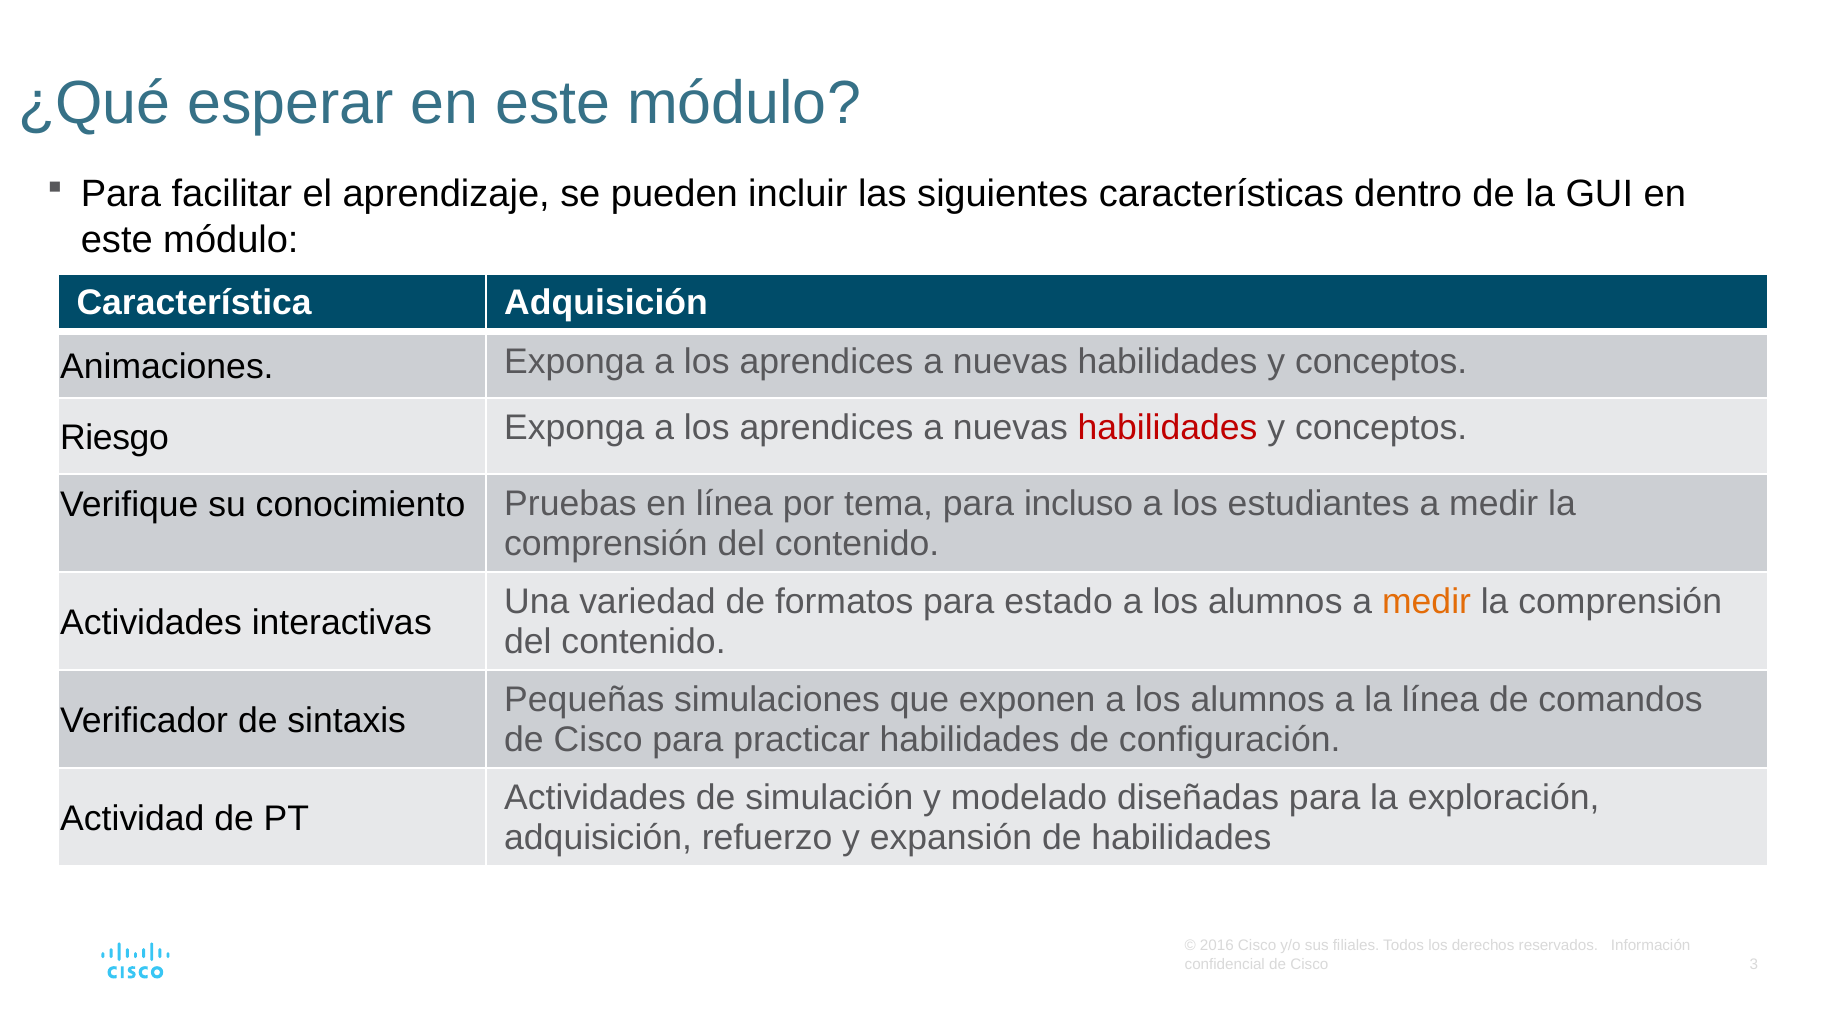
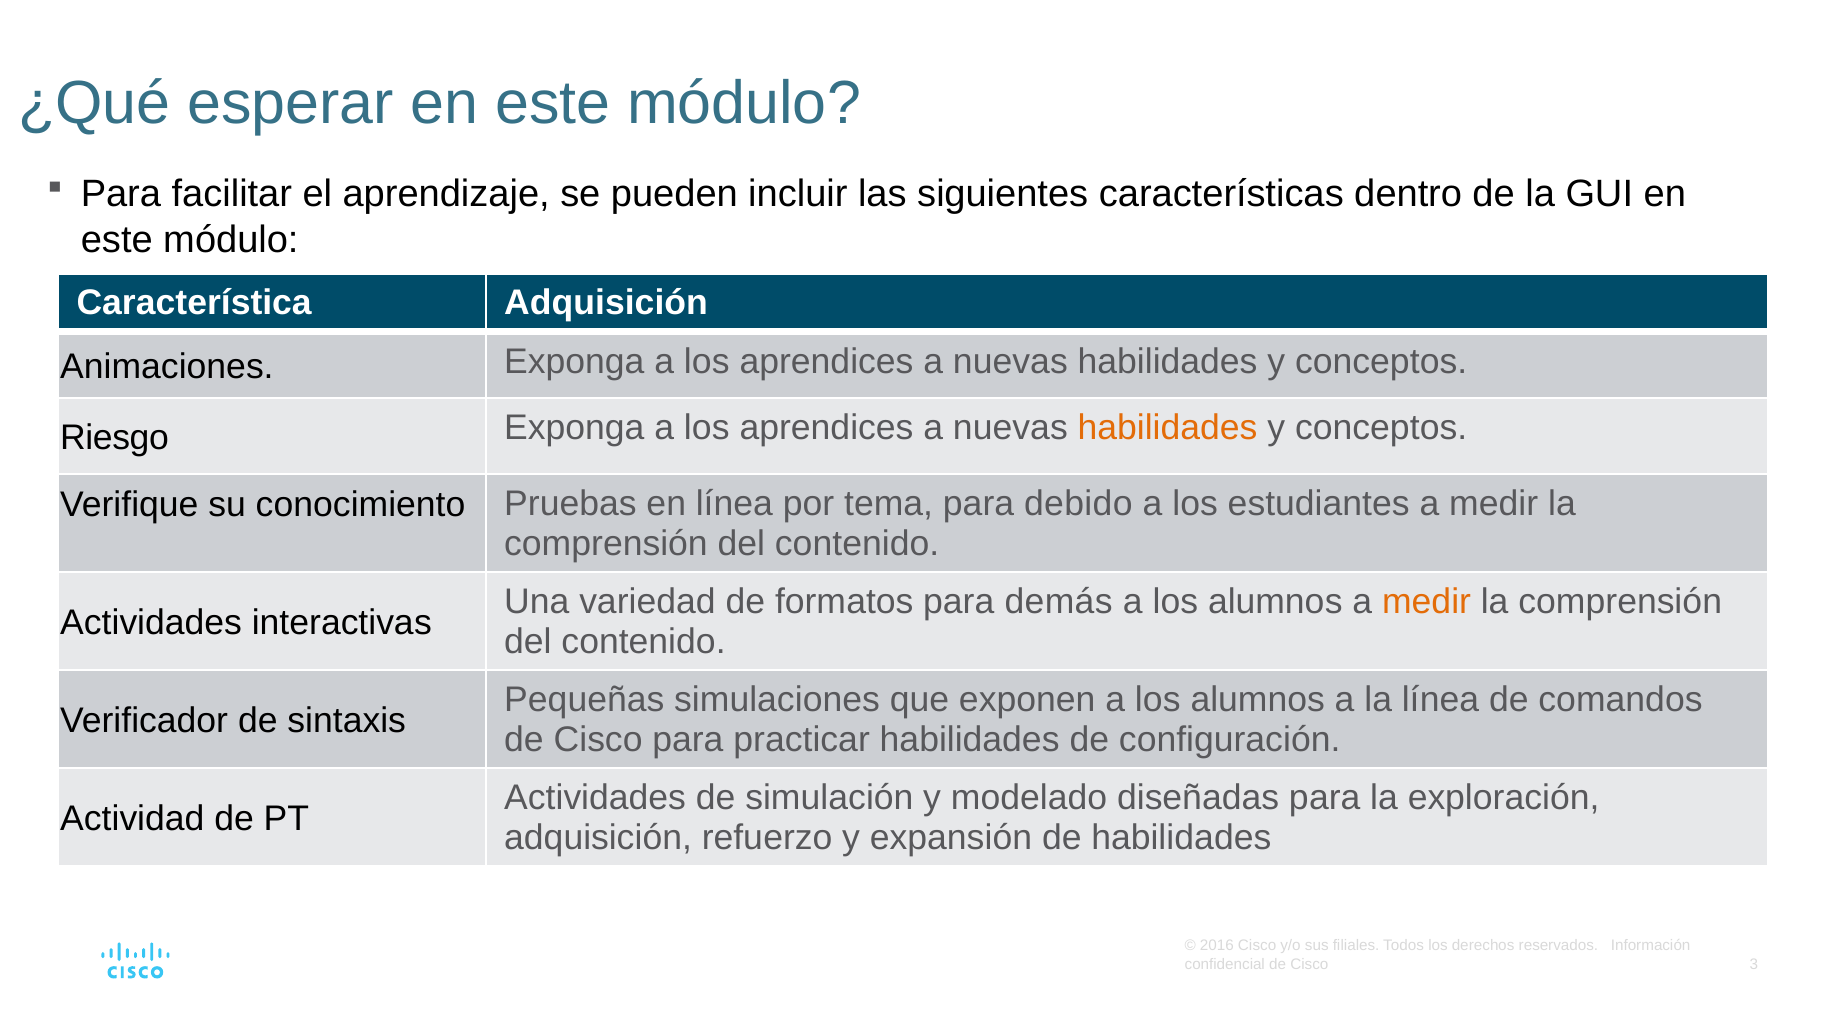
habilidades colour: red -> orange (1168, 428)
incluso: incluso -> debido (1078, 503)
estado: estado -> demás (1059, 601)
